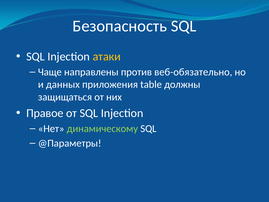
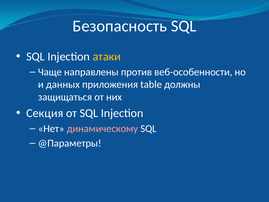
веб-обязательно: веб-обязательно -> веб-особенности (193, 72)
Правое: Правое -> Секция (45, 113)
динамическому colour: light green -> pink (102, 128)
